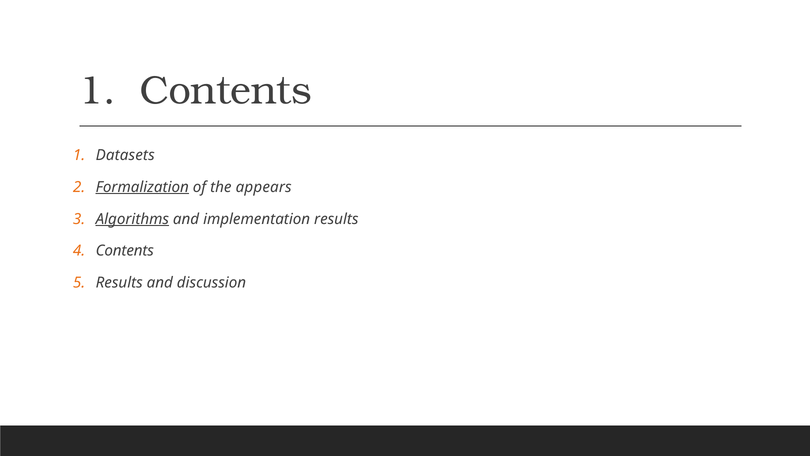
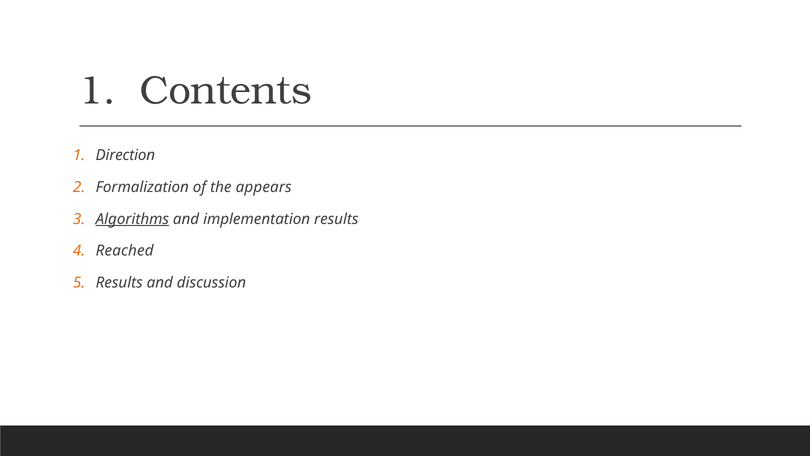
Datasets: Datasets -> Direction (125, 155)
Formalization underline: present -> none (142, 187)
Contents: Contents -> Reached (125, 251)
